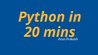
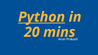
Python underline: none -> present (42, 17)
